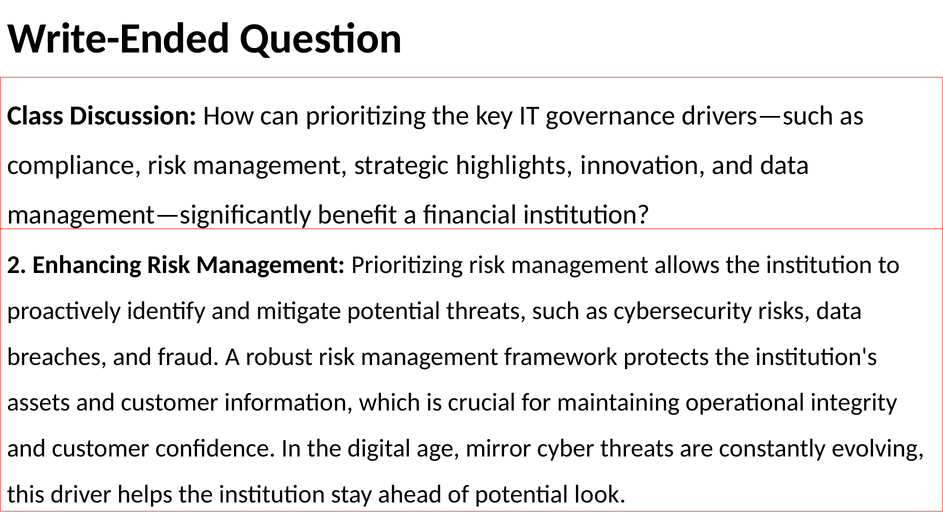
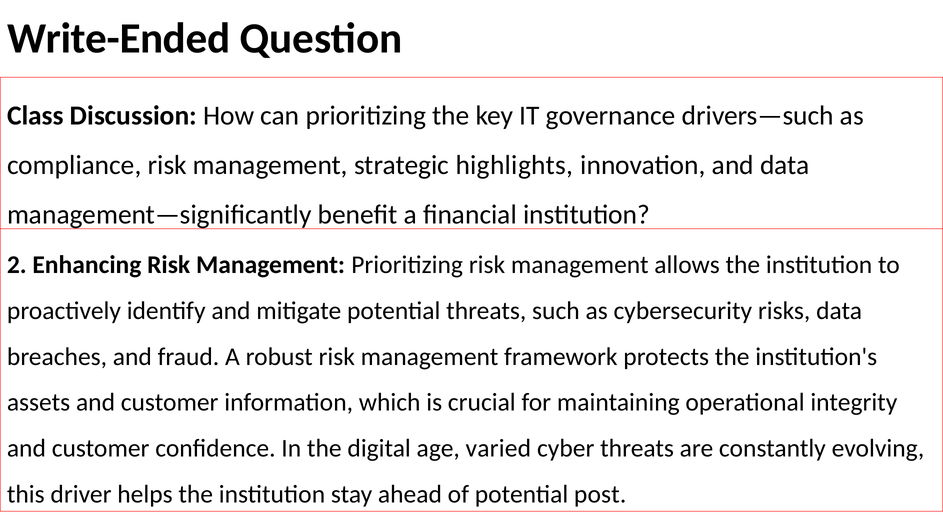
mirror: mirror -> varied (498, 449)
look: look -> post (600, 495)
